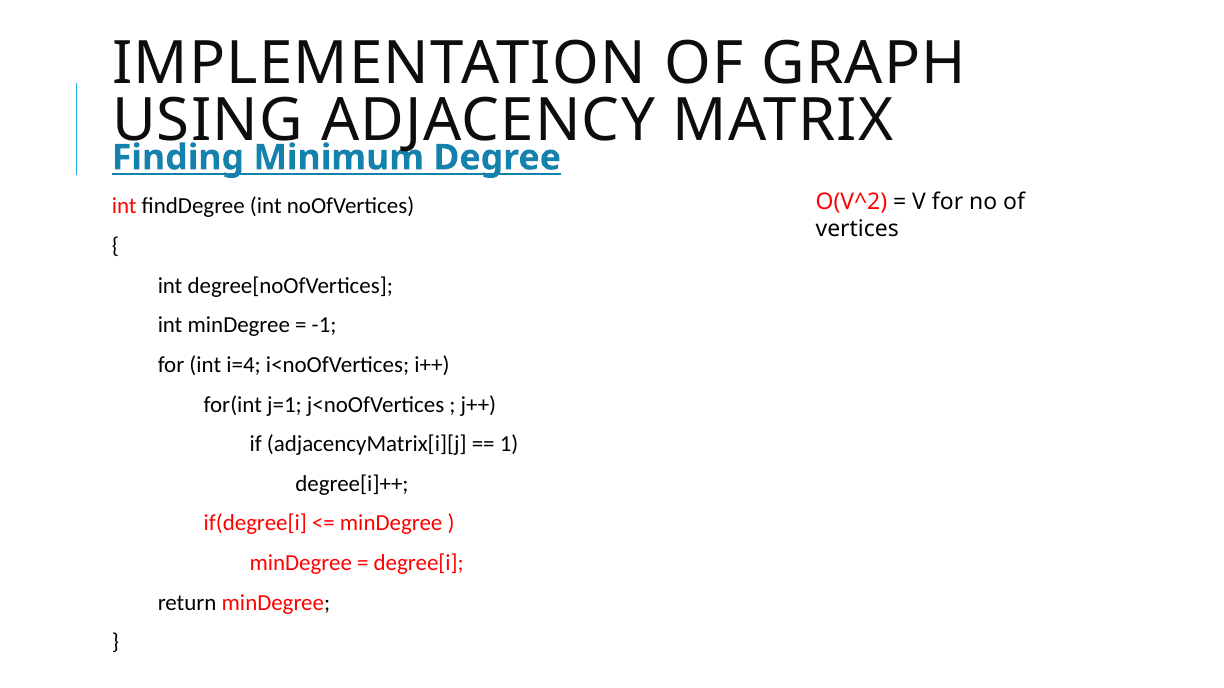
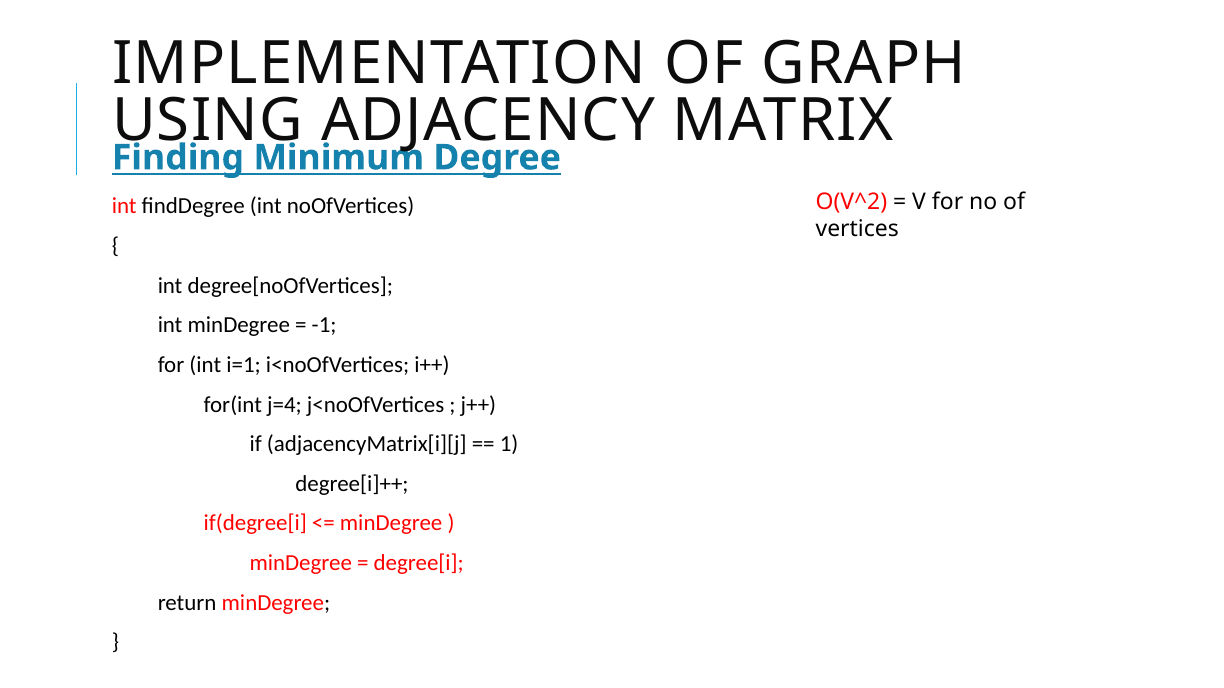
i=4: i=4 -> i=1 (244, 365)
j=1: j=1 -> j=4 (284, 405)
